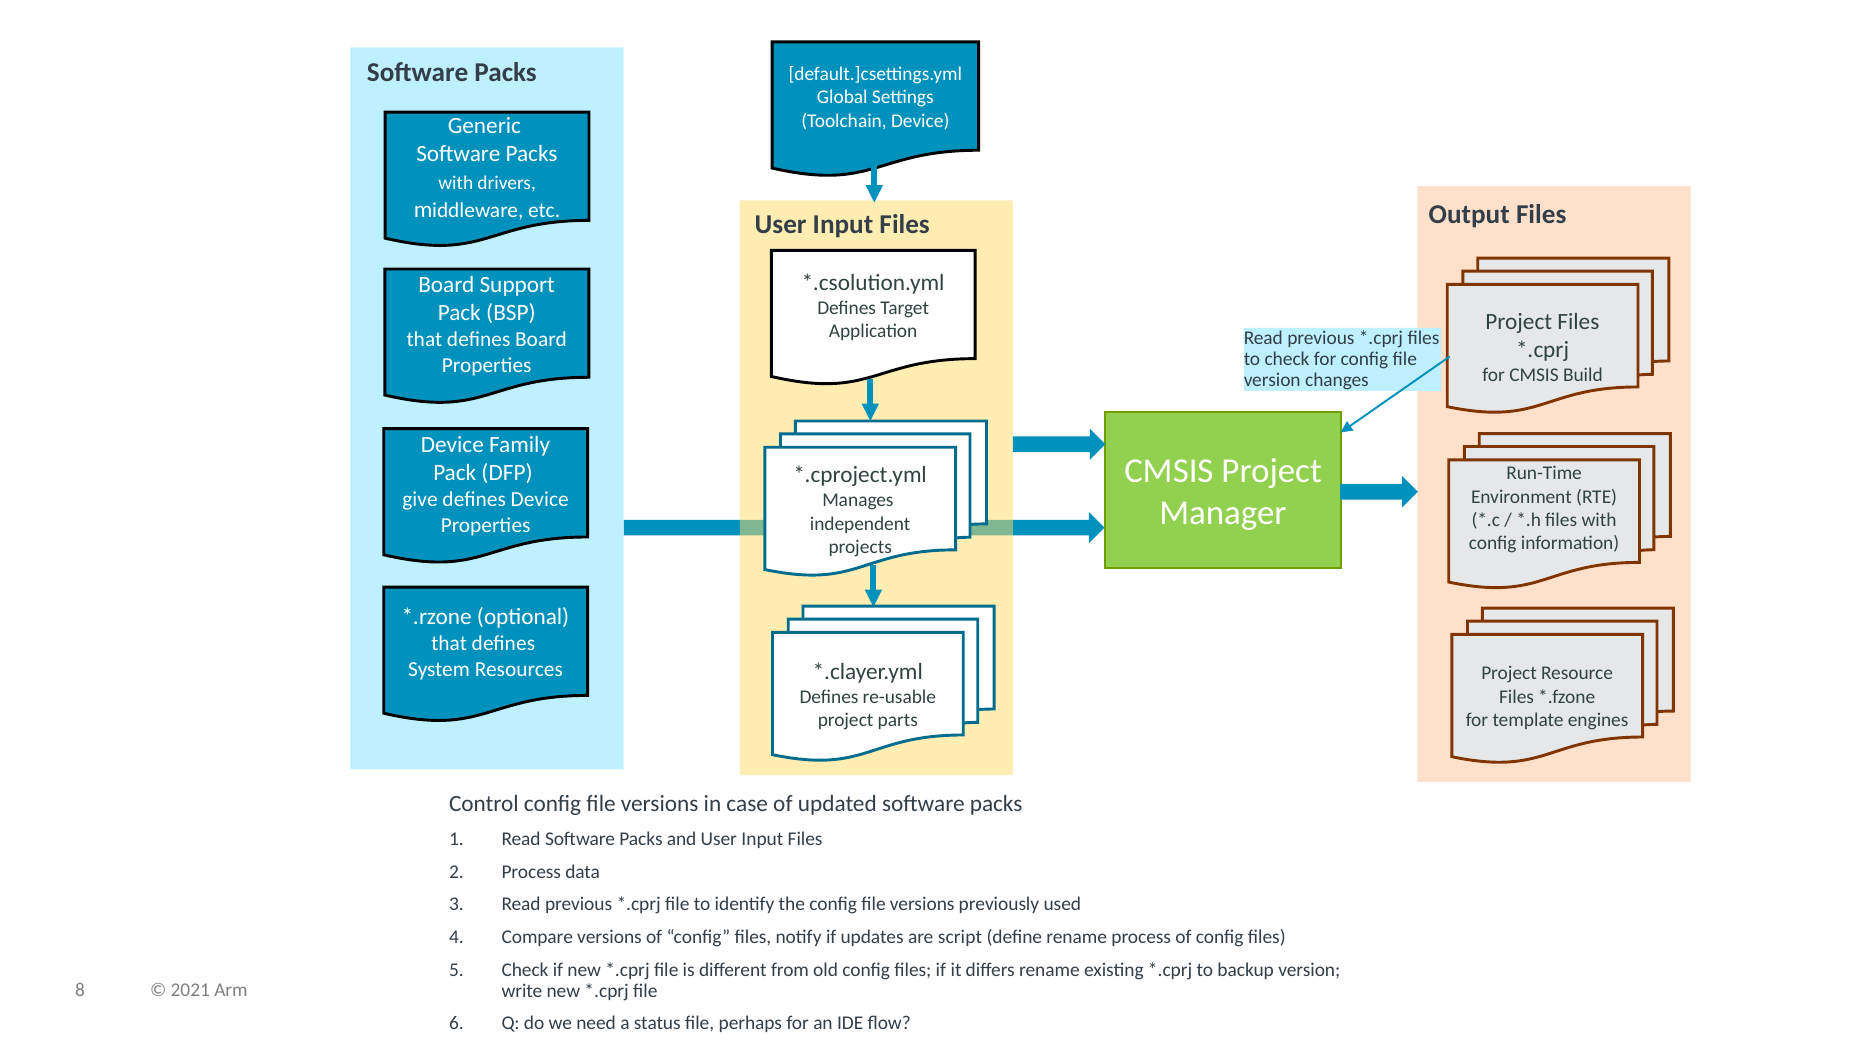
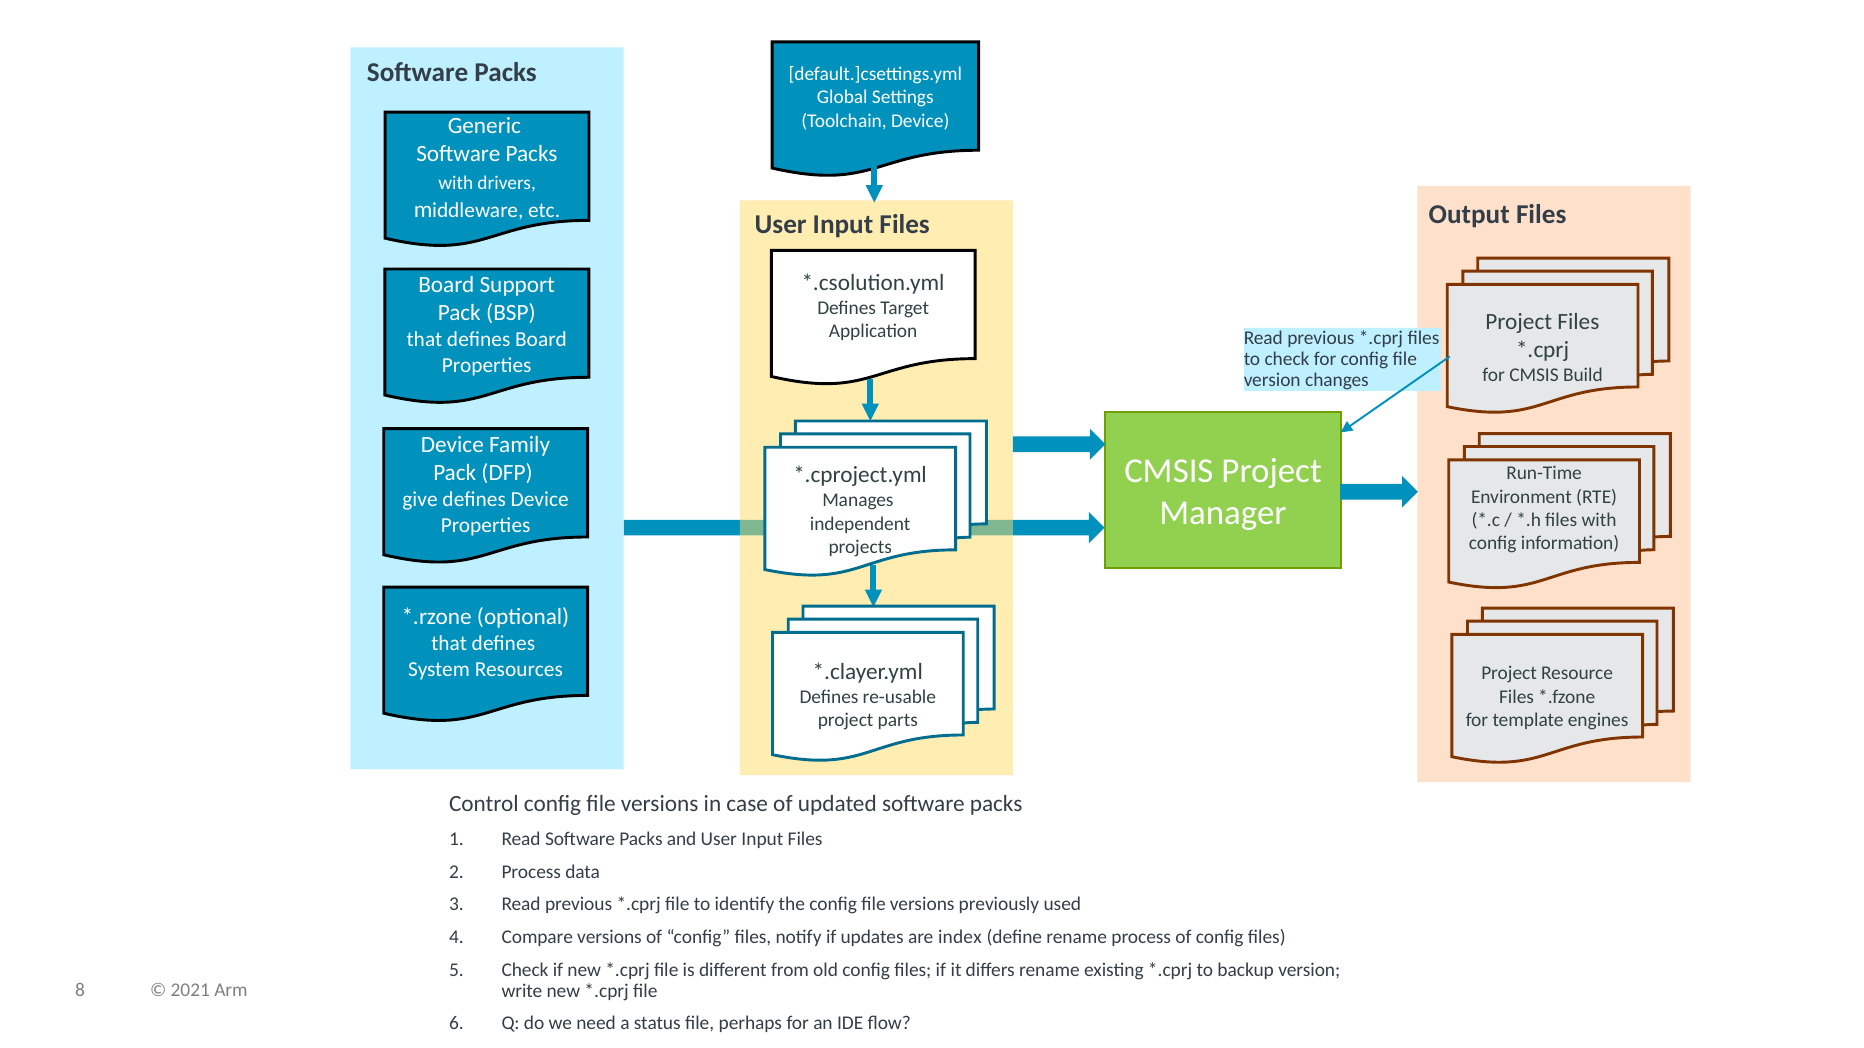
script: script -> index (960, 937)
